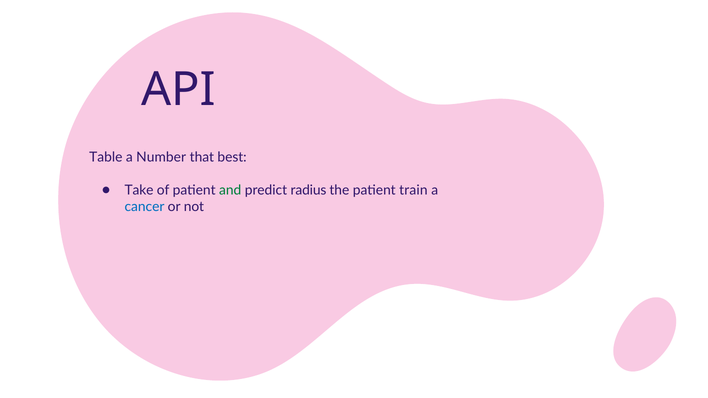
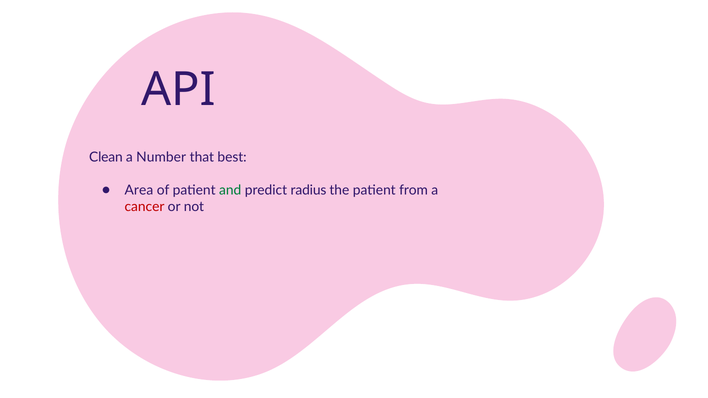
Table: Table -> Clean (106, 157)
Take: Take -> Area (139, 190)
train: train -> from (414, 190)
cancer colour: blue -> red (144, 207)
